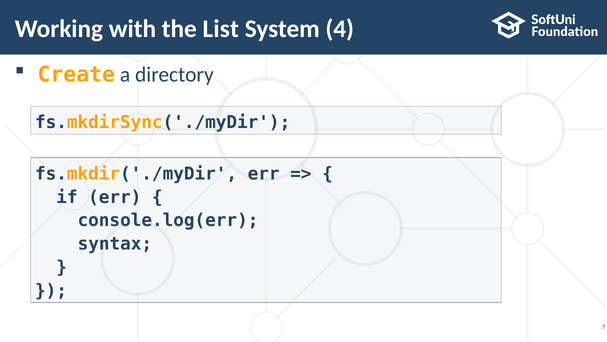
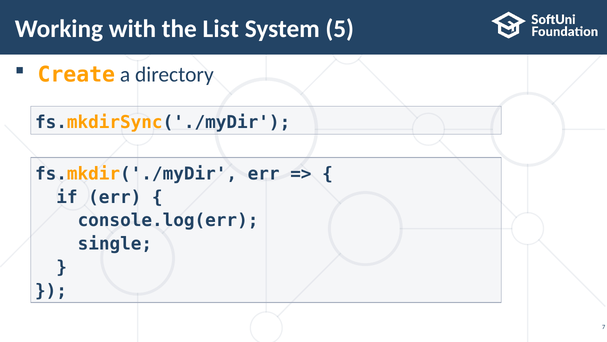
4: 4 -> 5 (340, 29)
syntax: syntax -> single (115, 244)
